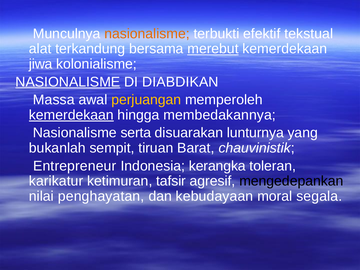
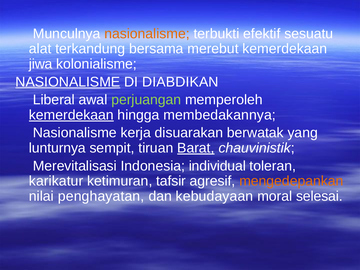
tekstual: tekstual -> sesuatu (309, 34)
merebut underline: present -> none (213, 49)
Massa: Massa -> Liberal (54, 100)
perjuangan colour: yellow -> light green (146, 100)
serta: serta -> kerja (136, 133)
lunturnya: lunturnya -> berwatak (255, 133)
bukanlah: bukanlah -> lunturnya (57, 148)
Barat underline: none -> present (196, 148)
Entrepreneur: Entrepreneur -> Merevitalisasi (75, 166)
kerangka: kerangka -> individual (217, 166)
mengedepankan colour: black -> orange (291, 181)
segala: segala -> selesai (319, 196)
